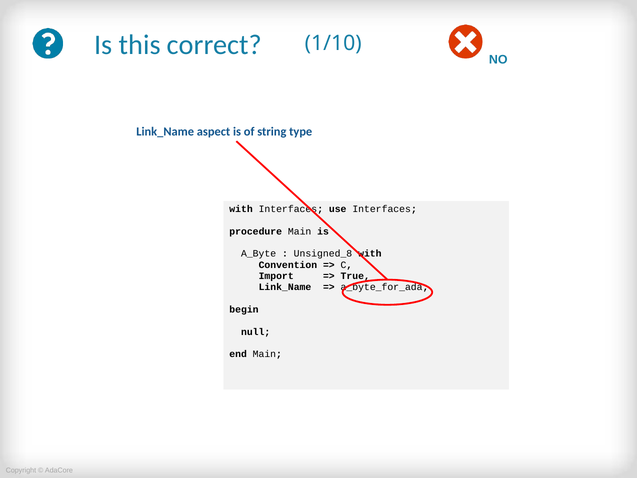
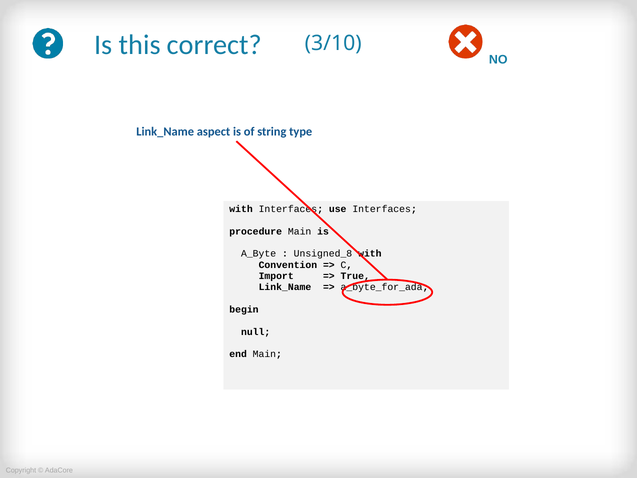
1/10: 1/10 -> 3/10 (333, 43)
